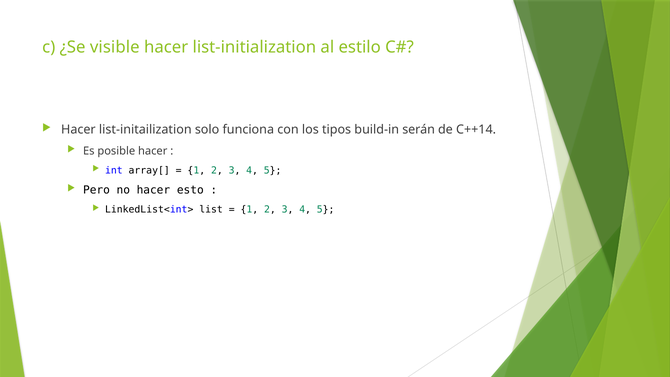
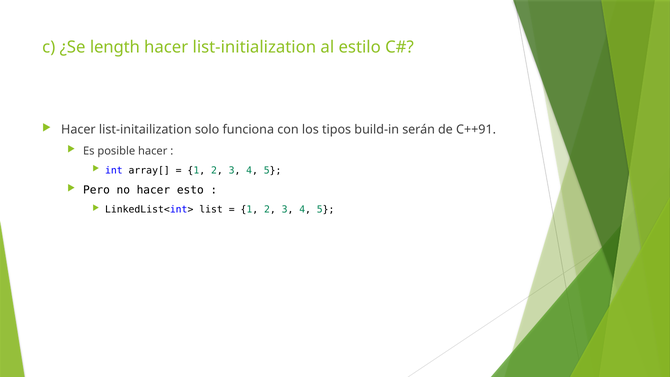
visible: visible -> length (115, 47)
C++14: C++14 -> C++91 (476, 130)
